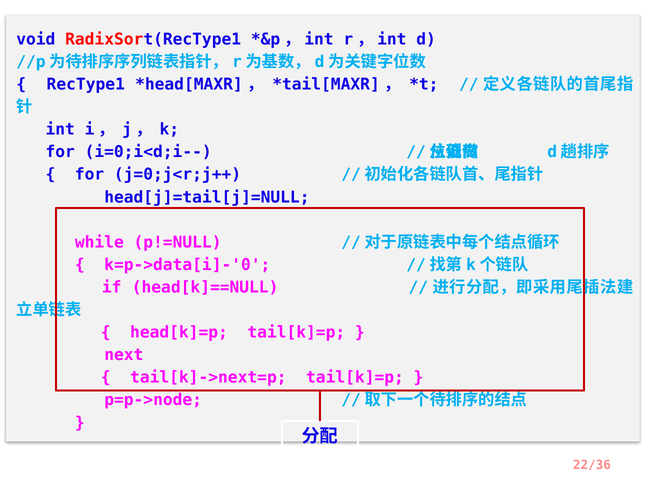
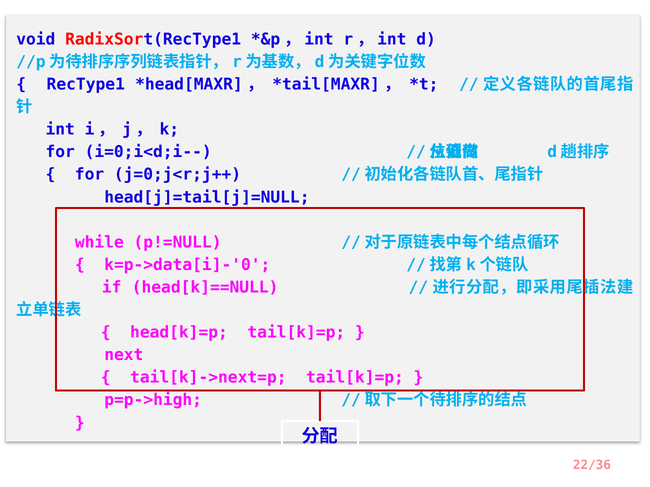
p=p->node: p=p->node -> p=p->high (153, 401)
